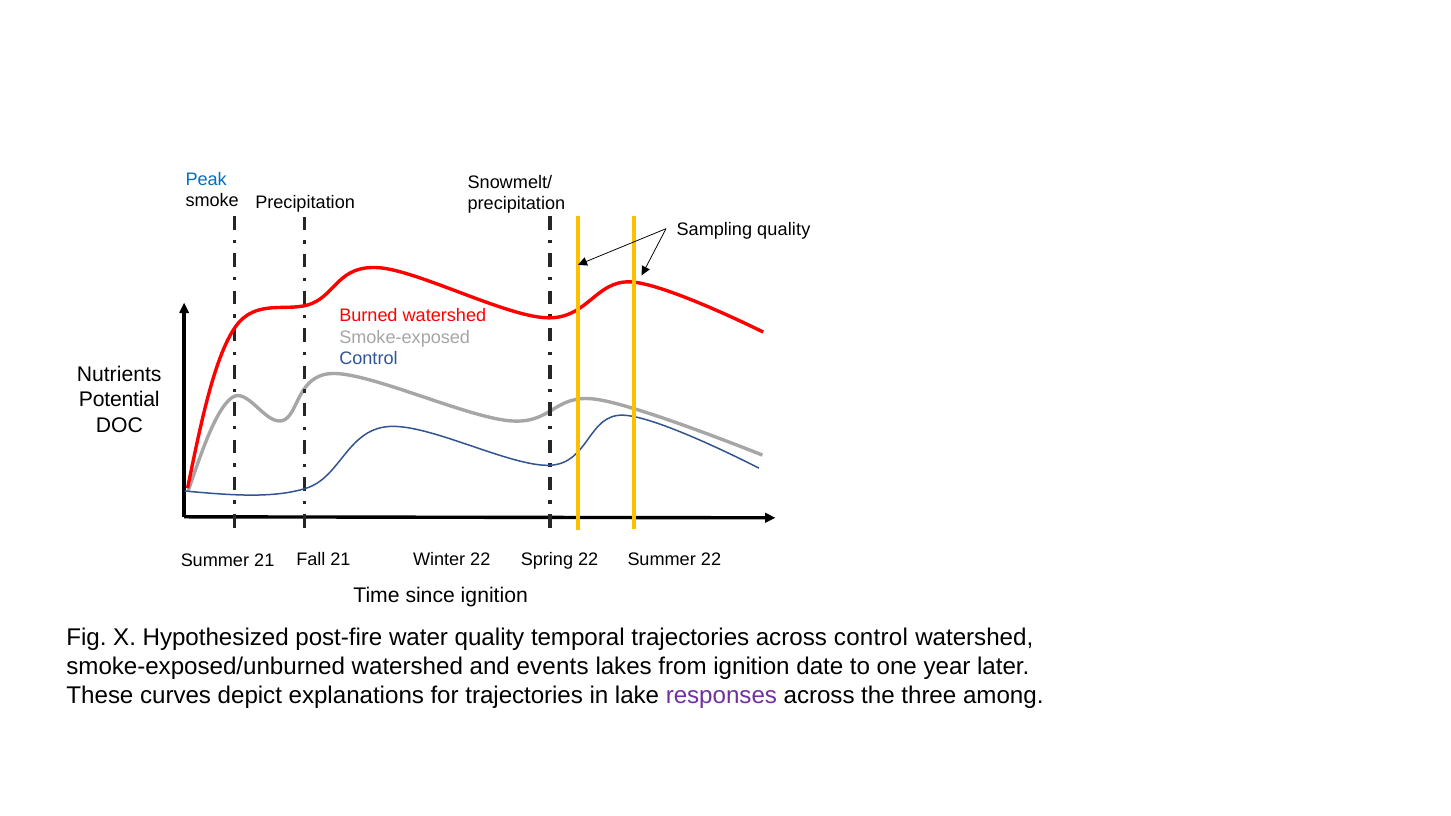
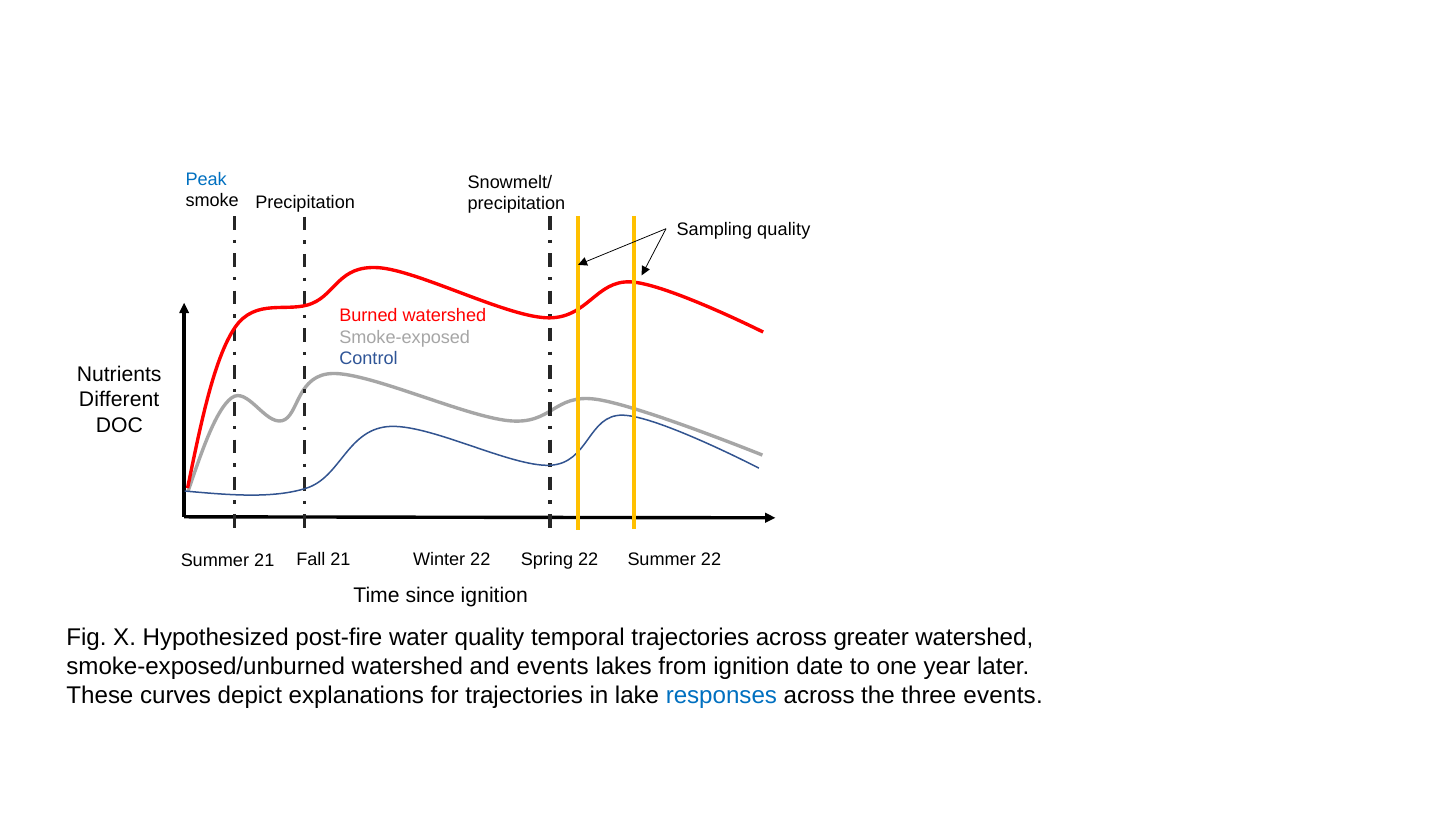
Potential: Potential -> Different (119, 400)
across control: control -> greater (871, 637)
responses colour: purple -> blue (721, 695)
three among: among -> events (1003, 695)
